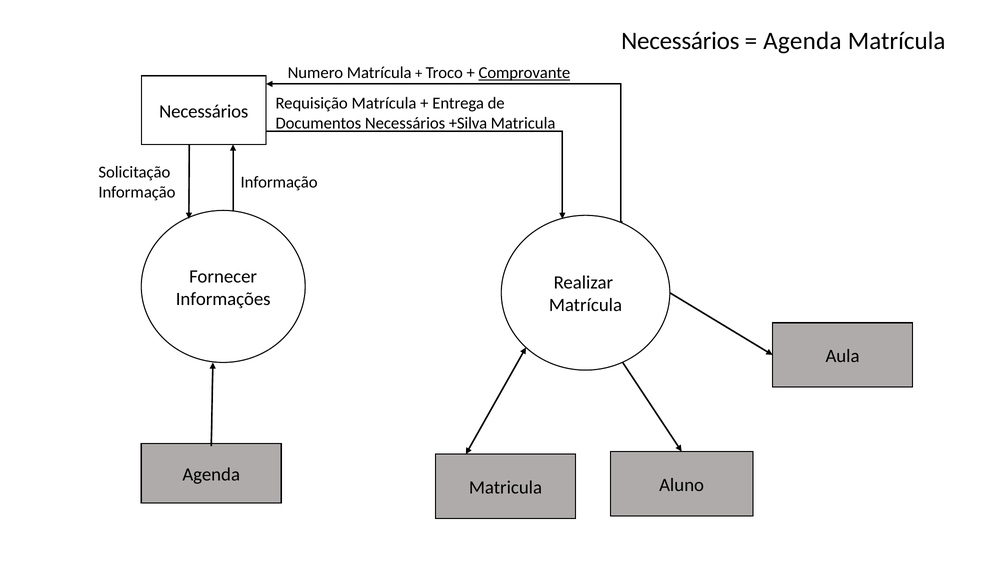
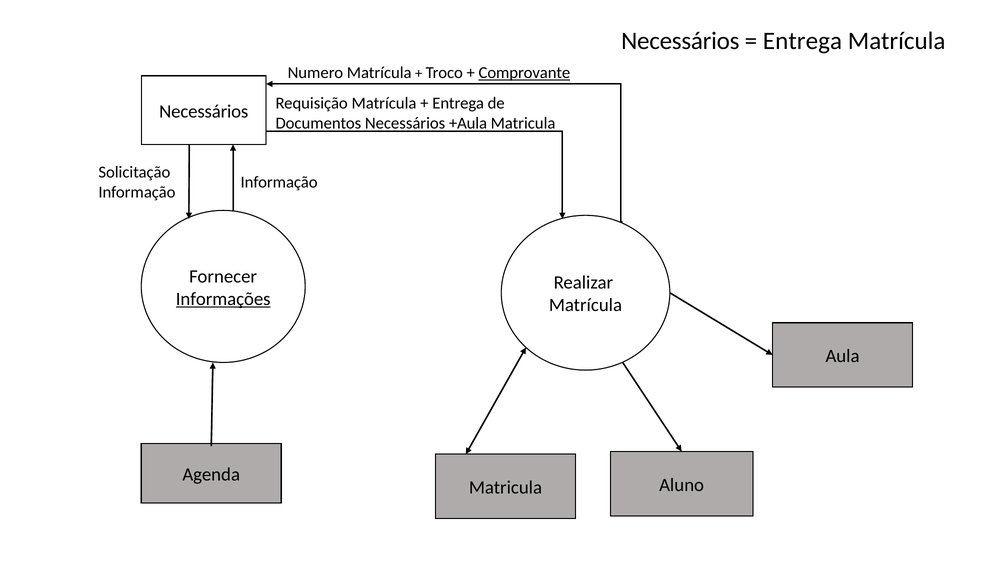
Agenda: Agenda -> Entrega (802, 41)
+Silva: +Silva -> +Aula (468, 123)
Informações underline: none -> present (223, 299)
